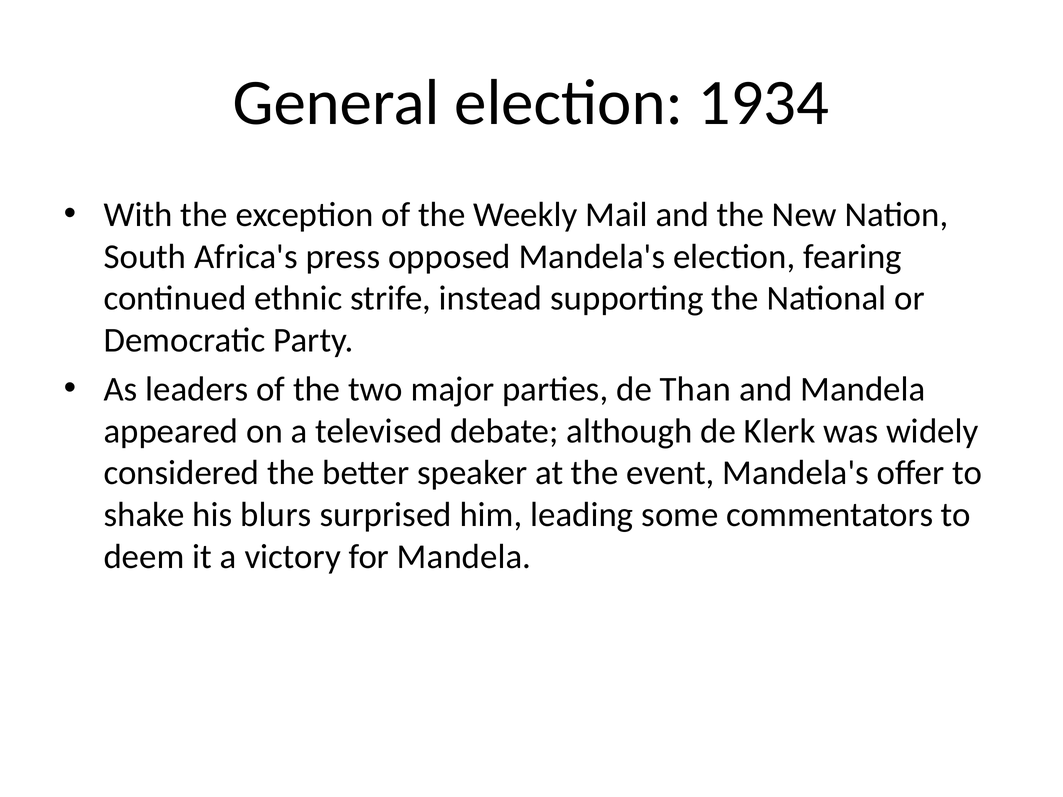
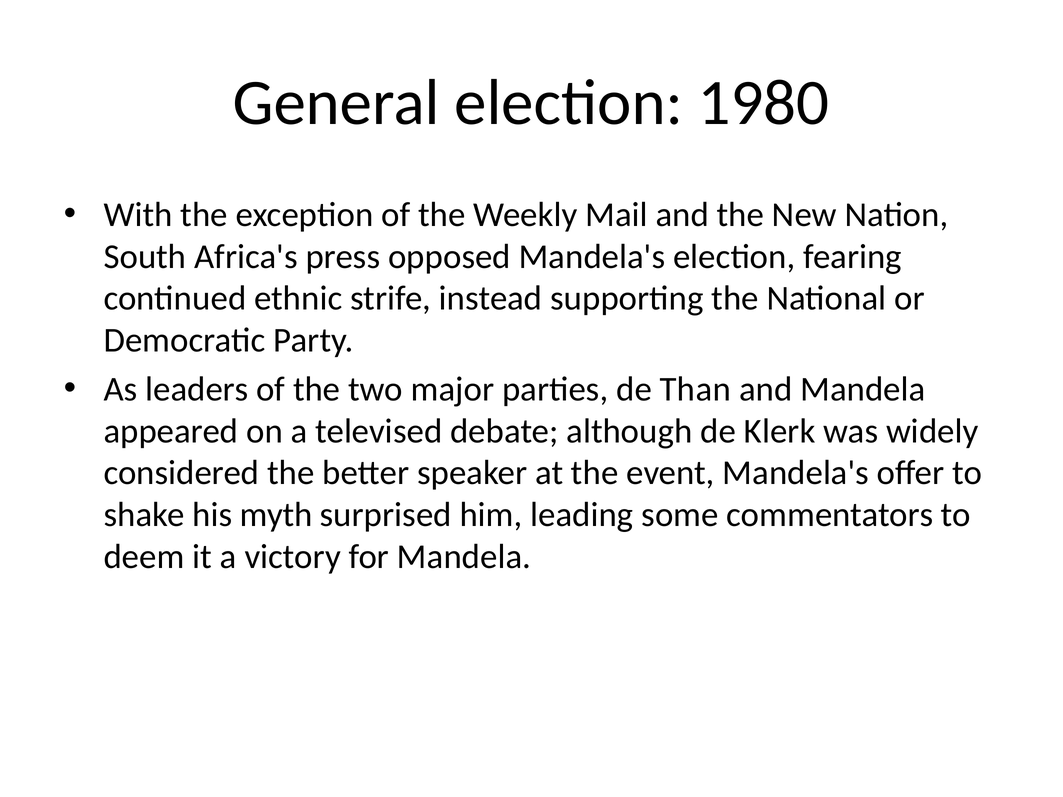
1934: 1934 -> 1980 (763, 103)
blurs: blurs -> myth (276, 515)
